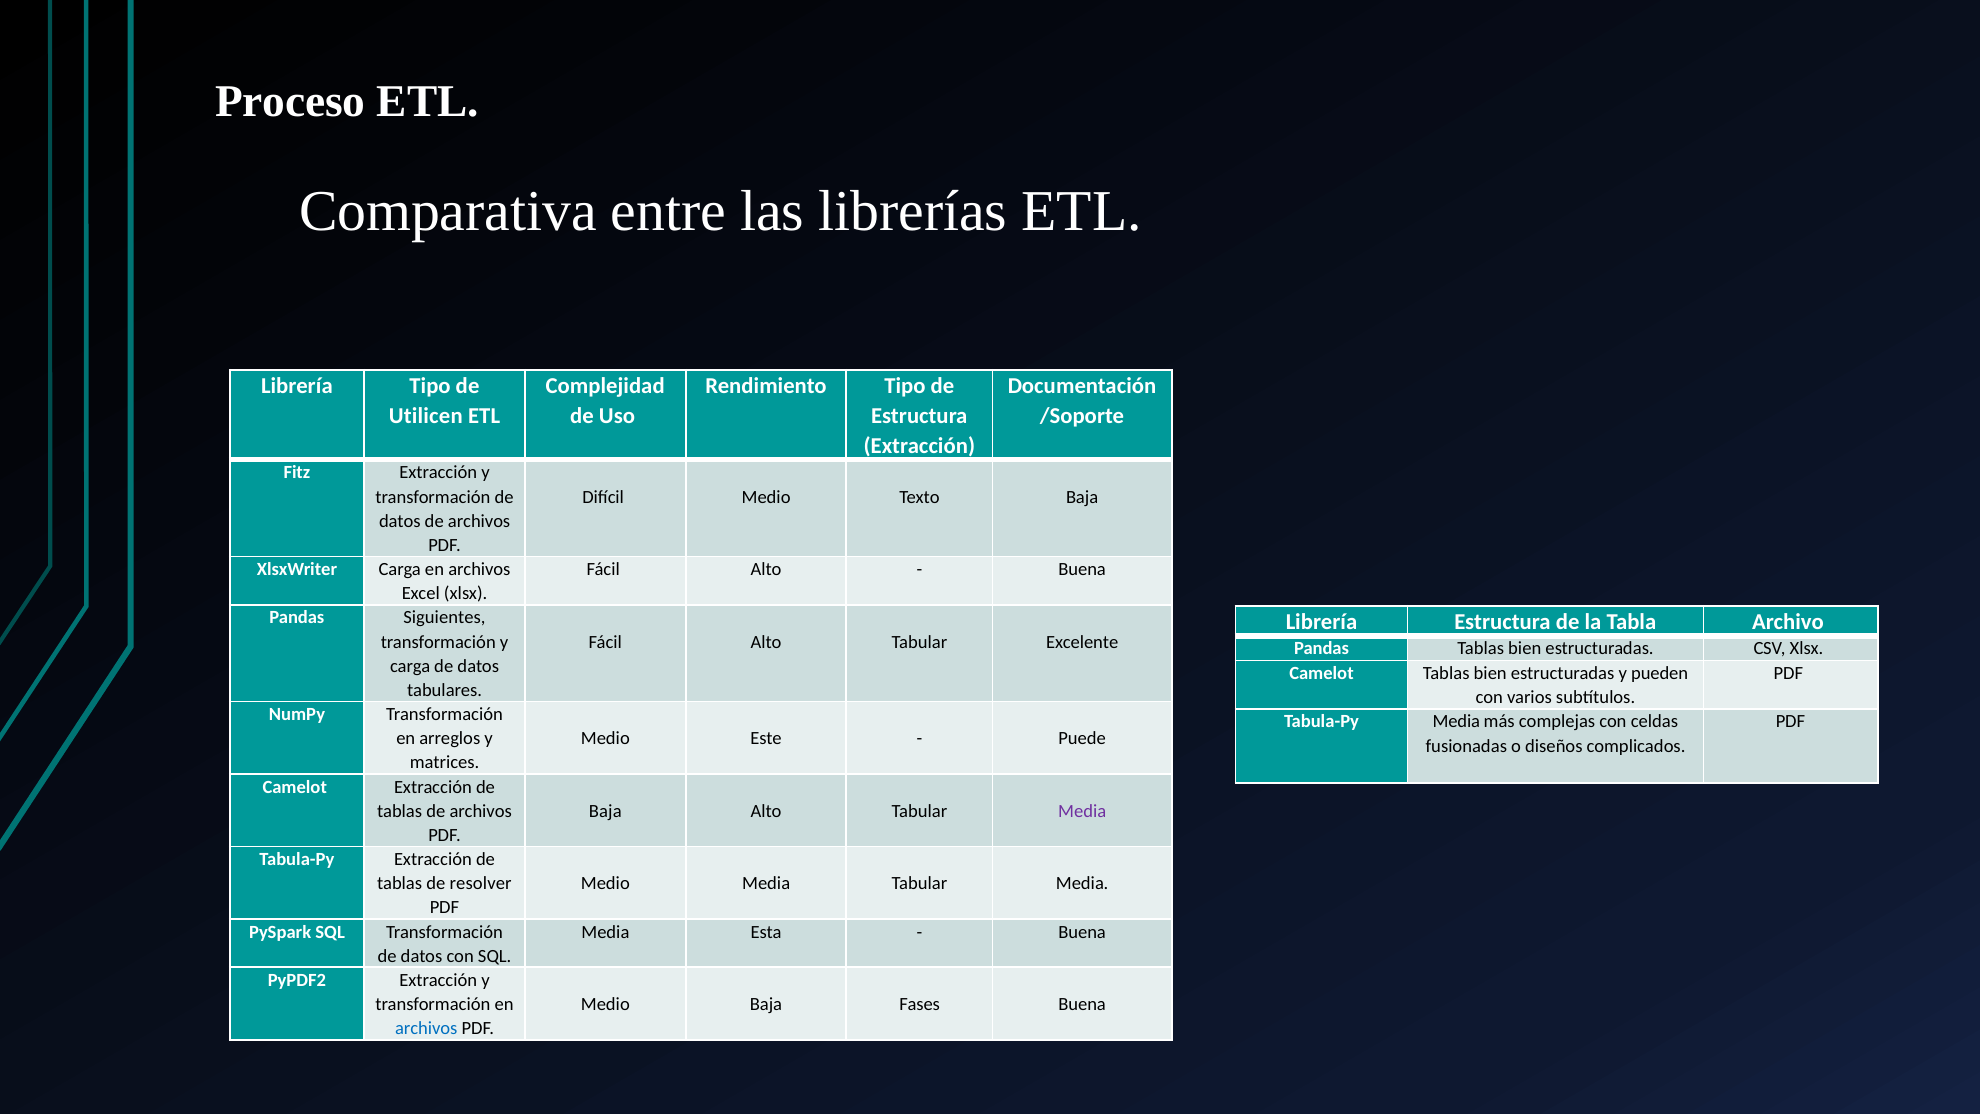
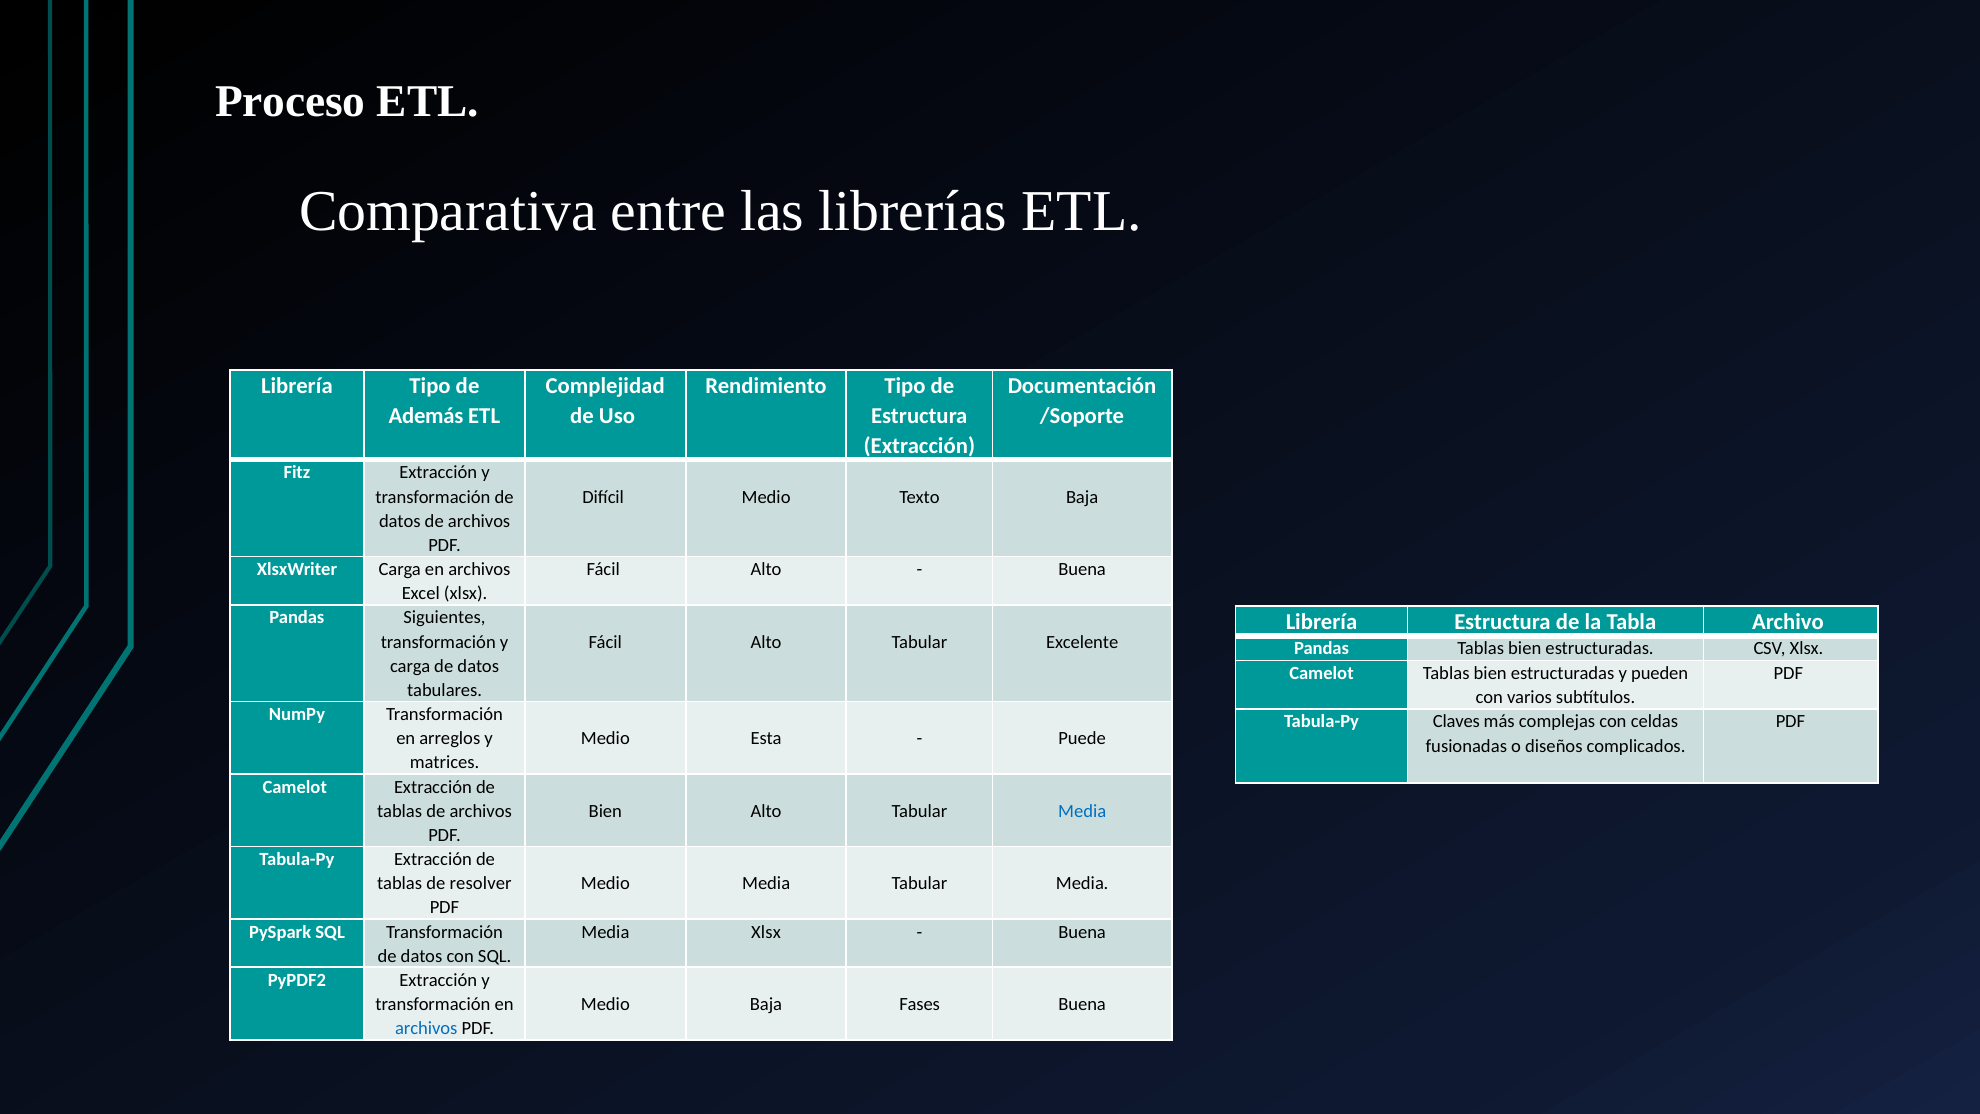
Utilicen: Utilicen -> Además (426, 416)
Tabula-Py Media: Media -> Claves (1456, 722)
Este: Este -> Esta (766, 739)
Baja: Baja -> Bien (605, 811)
Media colour: purple -> blue (1082, 811)
Media Esta: Esta -> Xlsx (766, 932)
